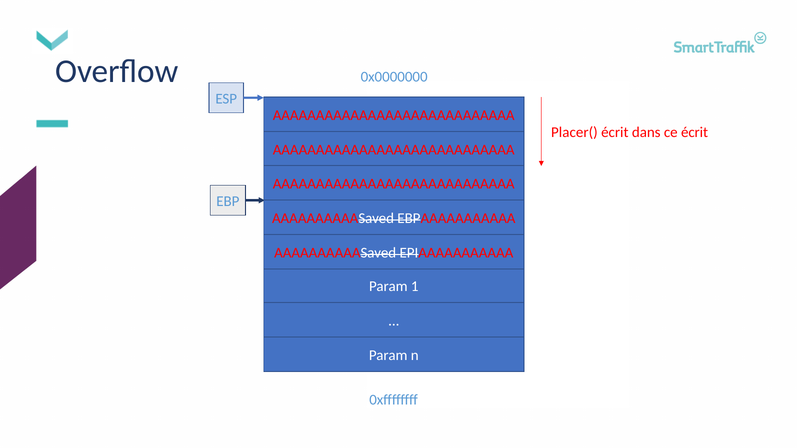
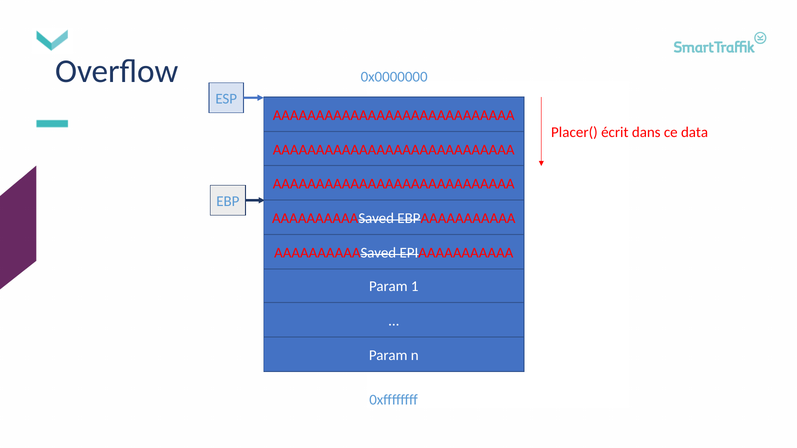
ce écrit: écrit -> data (695, 132)
